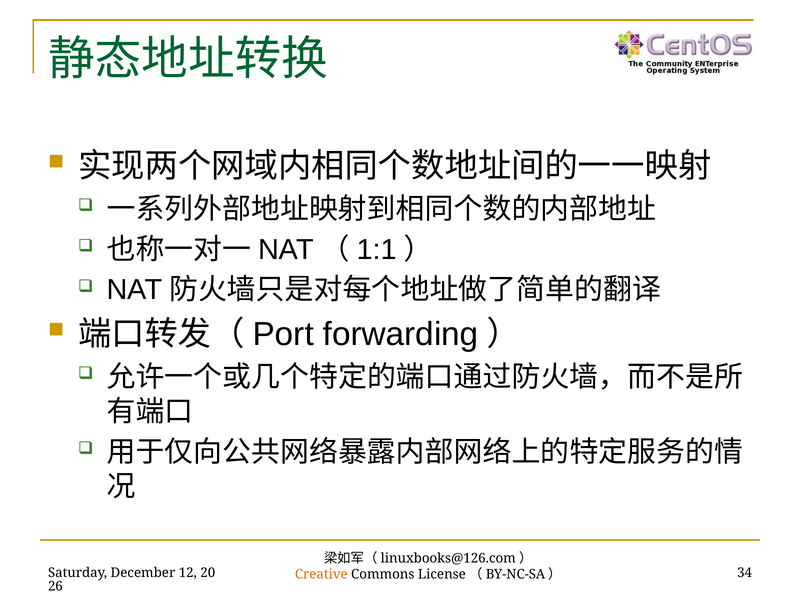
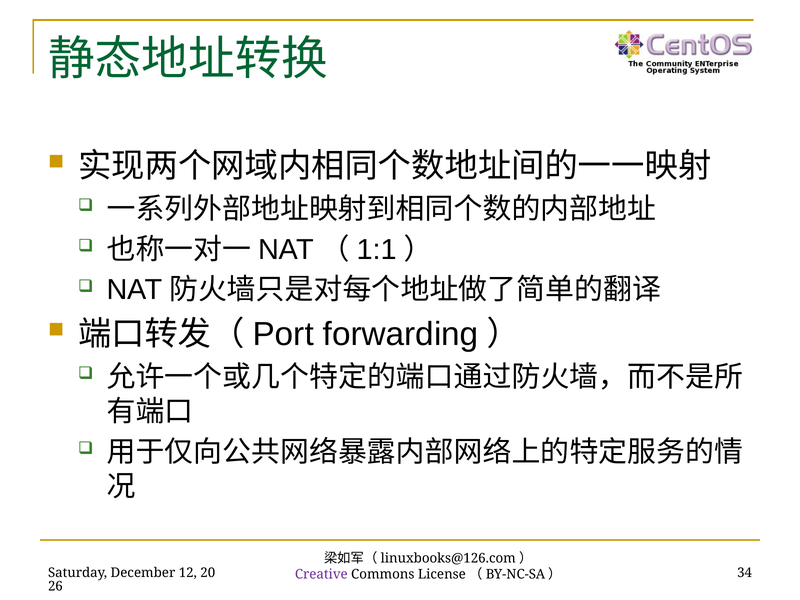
Creative colour: orange -> purple (321, 575)
